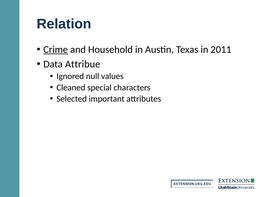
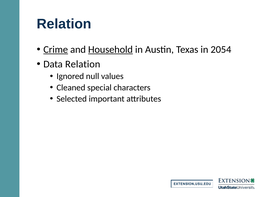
Household underline: none -> present (110, 50)
2011: 2011 -> 2054 (221, 50)
Data Attribue: Attribue -> Relation (83, 64)
